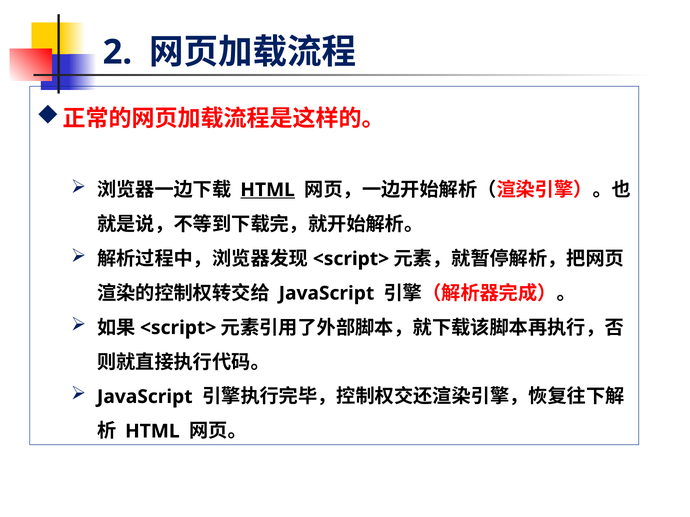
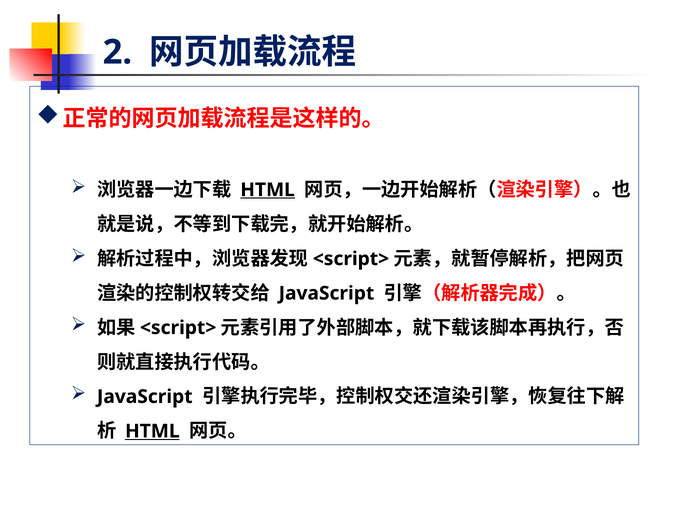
HTML underline: none -> present (152, 432)
